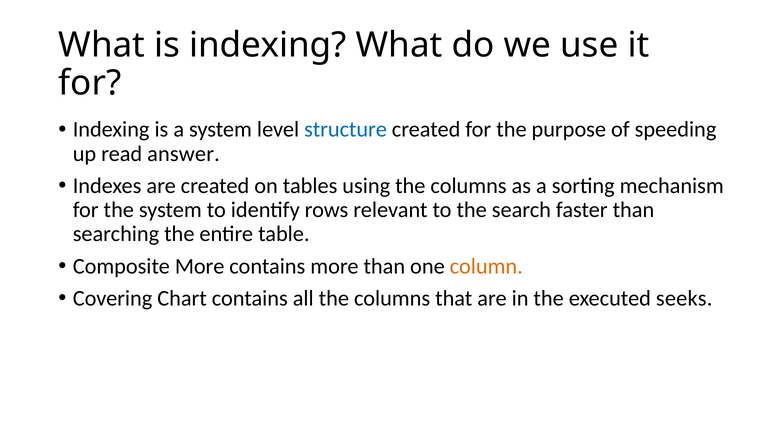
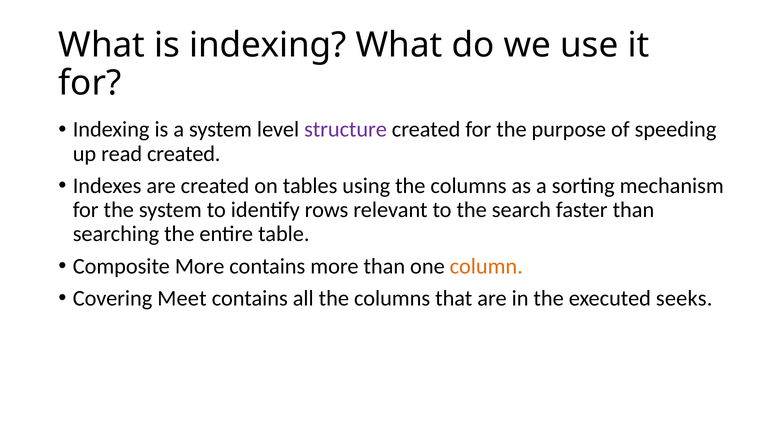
structure colour: blue -> purple (346, 130)
read answer: answer -> created (184, 154)
Chart: Chart -> Meet (182, 298)
